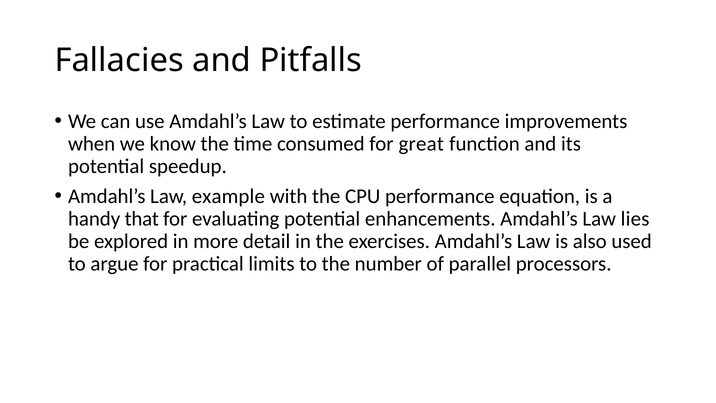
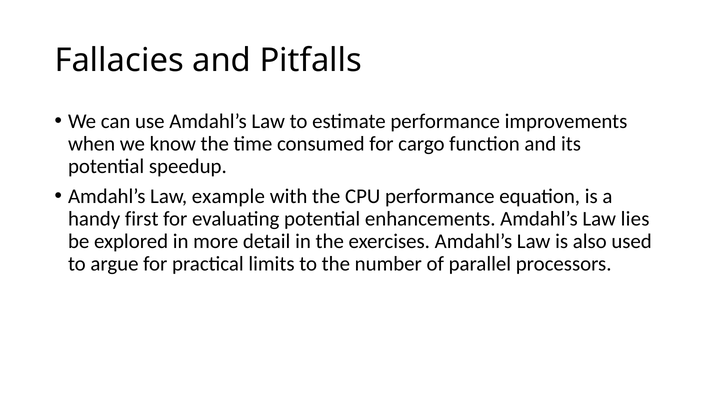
great: great -> cargo (421, 144)
that: that -> first (142, 219)
